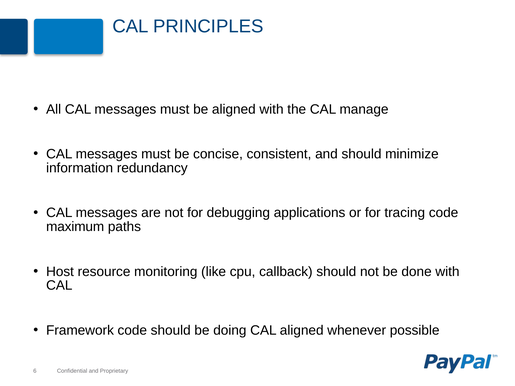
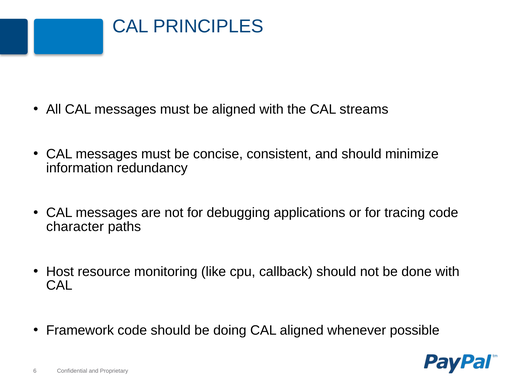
manage: manage -> streams (364, 109)
maximum: maximum -> character (75, 227)
